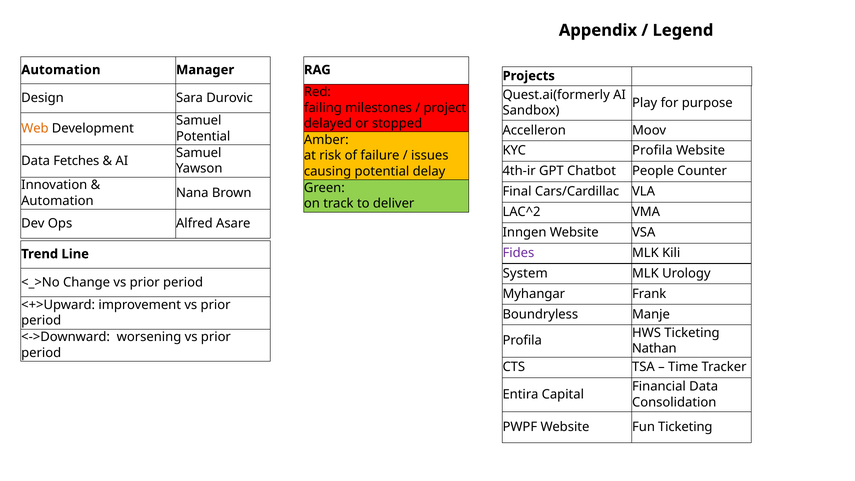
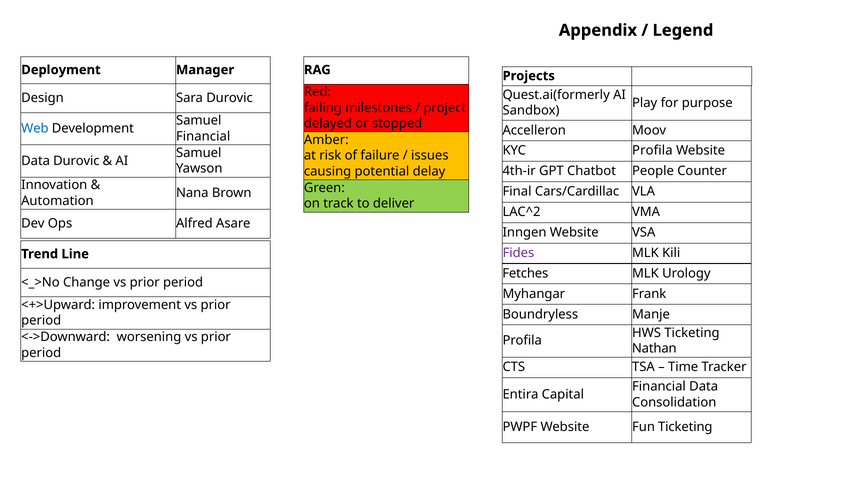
Automation: Automation -> Deployment (61, 70)
Web colour: orange -> blue (35, 128)
Potential: Potential -> Financial (203, 136)
Data Fetches: Fetches -> Durovic (76, 161)
System: System -> Fetches (525, 273)
